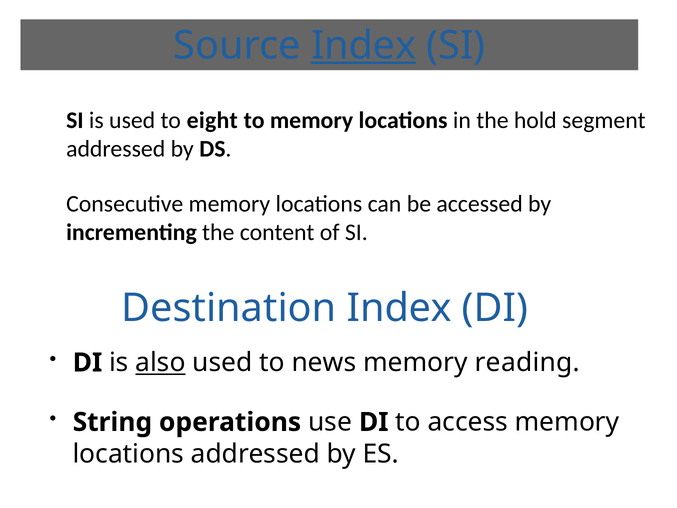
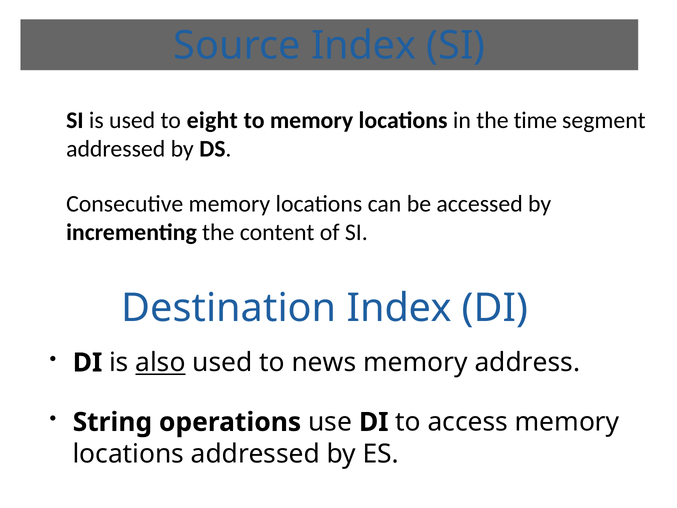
Index underline: present -> none (364, 46)
hold: hold -> time (535, 120)
reading: reading -> address (527, 363)
